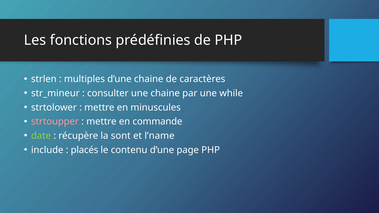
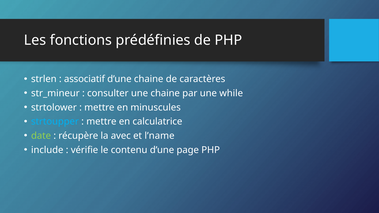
multiples: multiples -> associatif (84, 79)
strtoupper colour: pink -> light blue (55, 122)
commande: commande -> calculatrice (157, 122)
sont: sont -> avec (121, 136)
placés: placés -> vérifie (84, 150)
